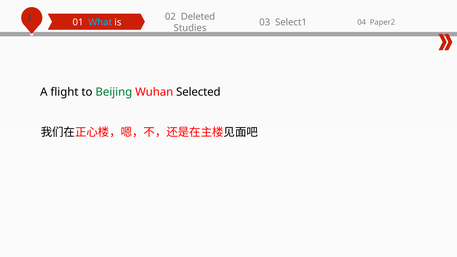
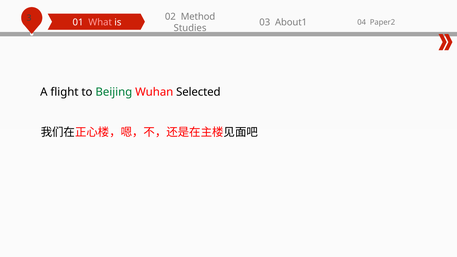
Deleted: Deleted -> Method (198, 17)
What colour: light blue -> pink (100, 22)
Select1: Select1 -> About1 (291, 22)
